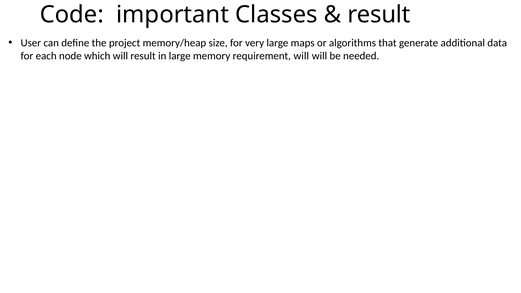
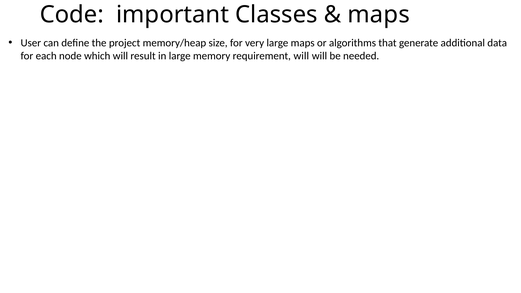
result: result -> maps (379, 15)
